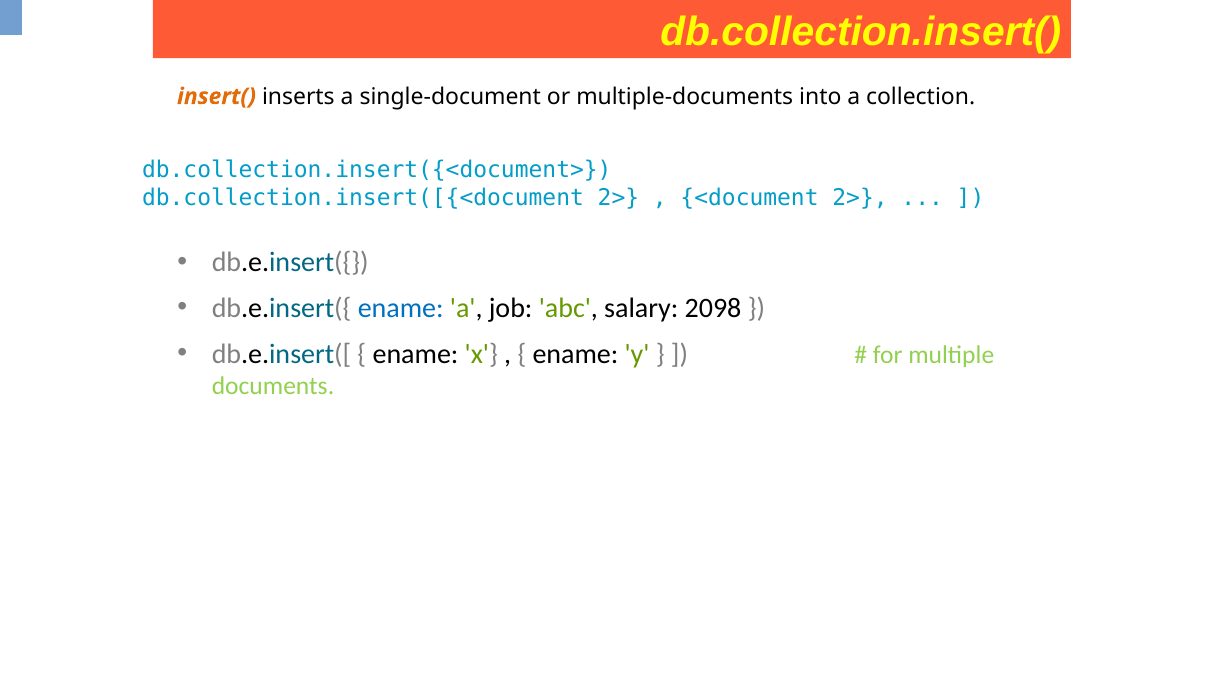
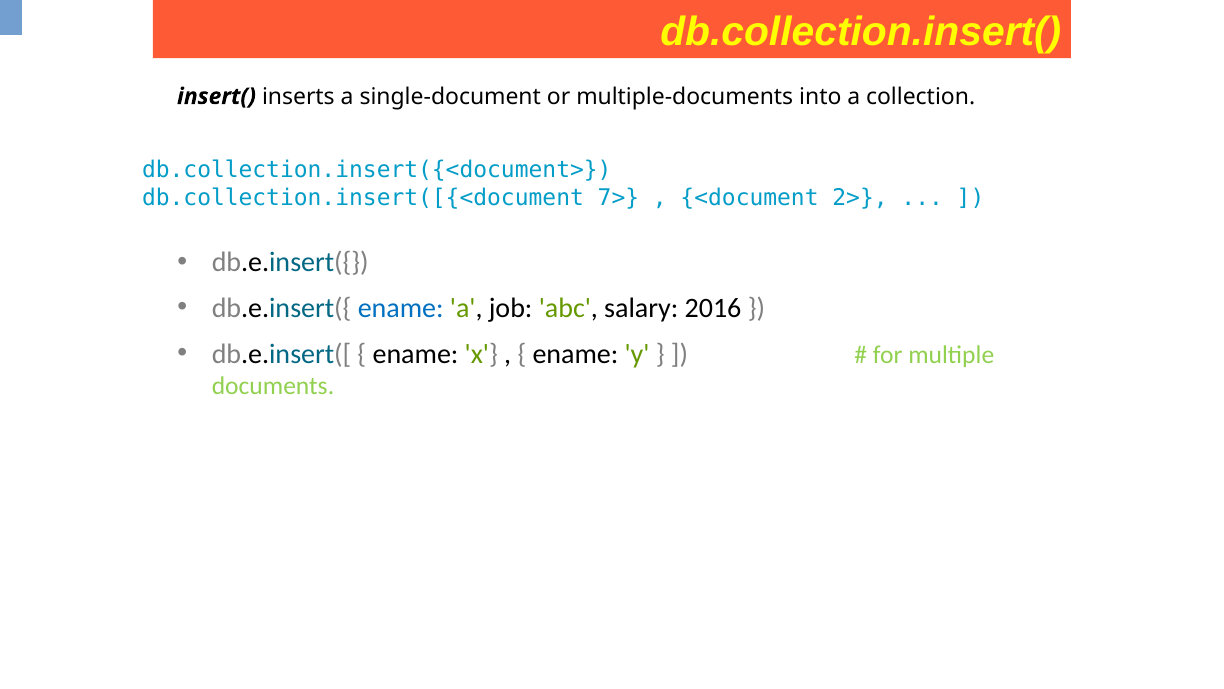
insert( colour: orange -> black (216, 96)
db.collection.insert([{<document 2>: 2> -> 7> (618, 198)
2098: 2098 -> 2016 (713, 308)
